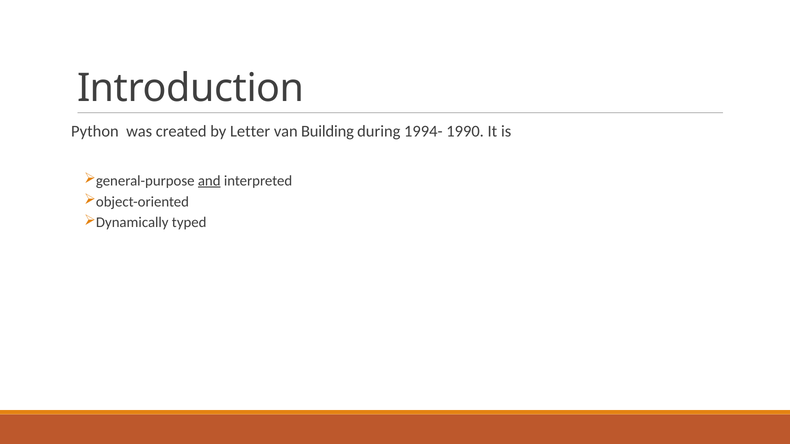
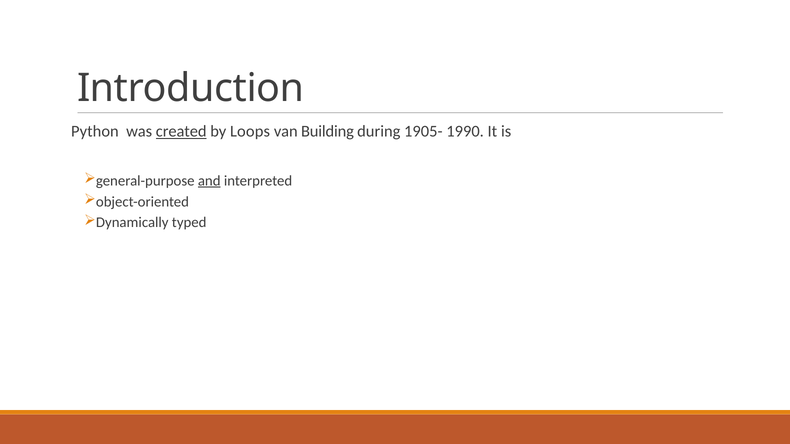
created underline: none -> present (181, 131)
Letter: Letter -> Loops (250, 131)
1994-: 1994- -> 1905- (423, 131)
